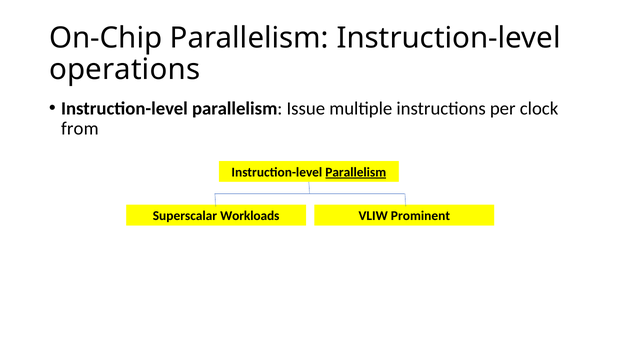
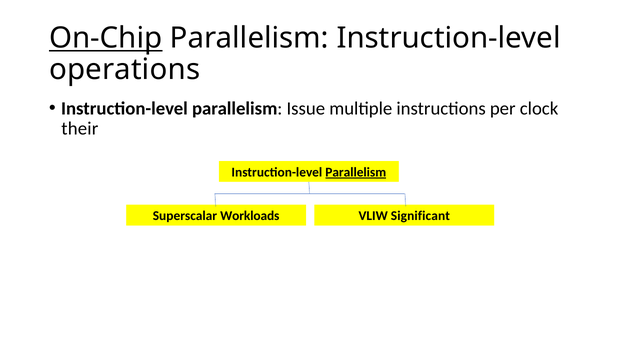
On-Chip underline: none -> present (106, 38)
from: from -> their (80, 129)
Prominent: Prominent -> Significant (420, 216)
